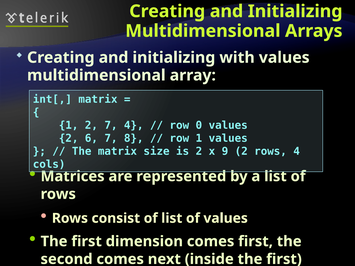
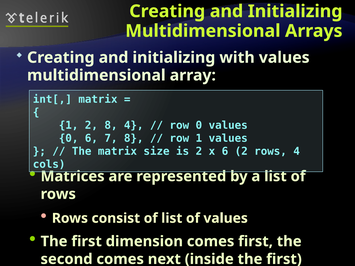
2 7: 7 -> 8 (111, 125)
2: 2 -> 0 (69, 138)
x 9: 9 -> 6 (225, 151)
